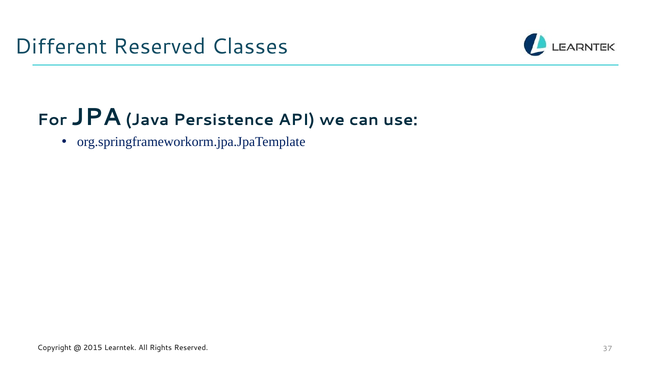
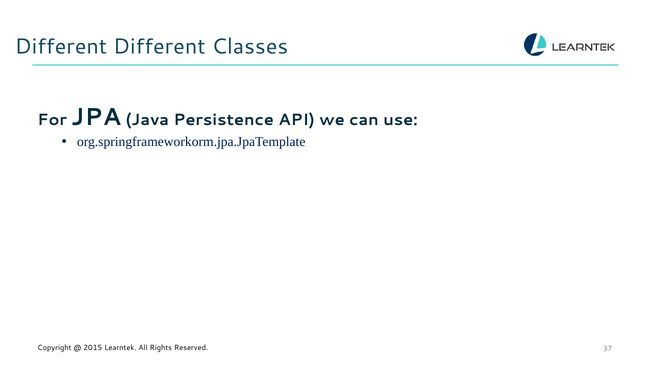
Different Reserved: Reserved -> Different (159, 47)
